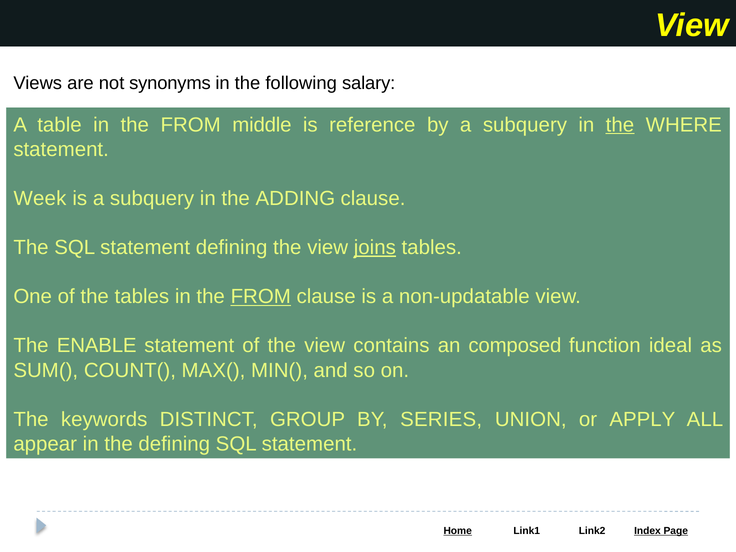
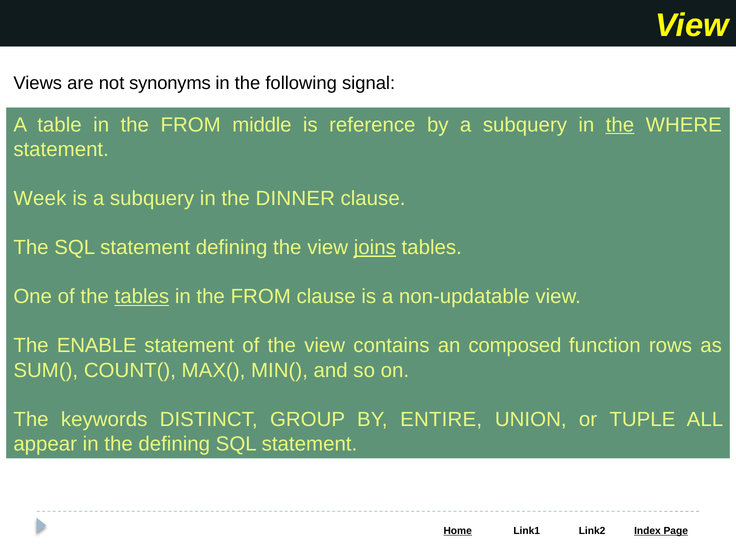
salary: salary -> signal (369, 83)
ADDING: ADDING -> DINNER (295, 198)
tables underline: none -> present (142, 297)
FROM underline: present -> none (261, 297)
ideal: ideal -> rows (670, 346)
SERIES: SERIES -> ENTIRE (441, 419)
APPLY: APPLY -> TUPLE (642, 419)
